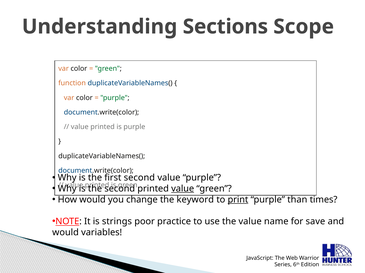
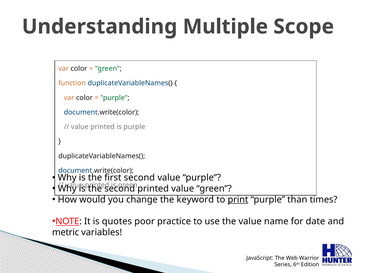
Sections: Sections -> Multiple (225, 27)
value underline: present -> none (183, 189)
strings: strings -> quotes (117, 222)
save: save -> date (315, 222)
would: would -> metric (66, 233)
